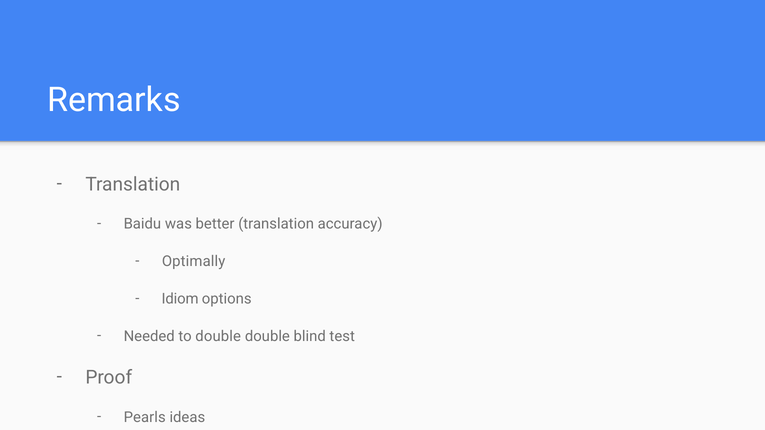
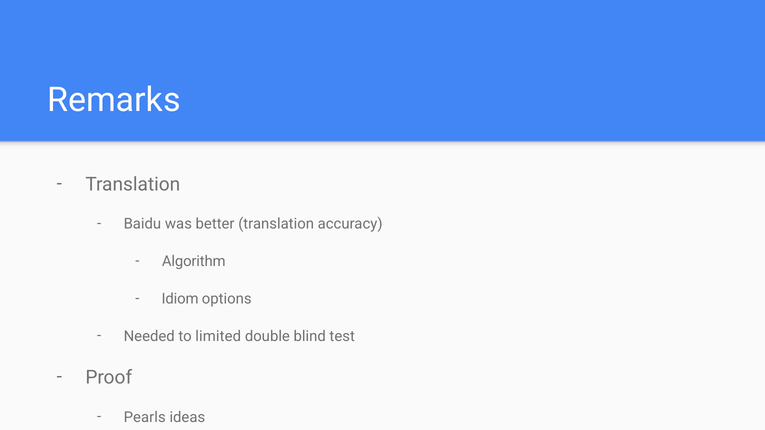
Optimally: Optimally -> Algorithm (194, 262)
to double: double -> limited (218, 337)
